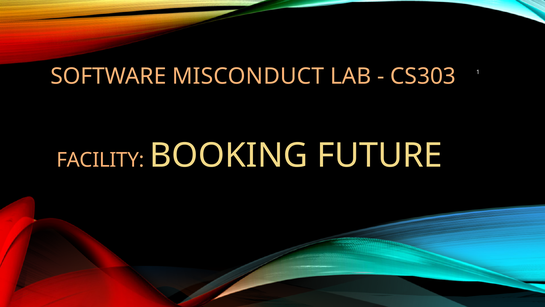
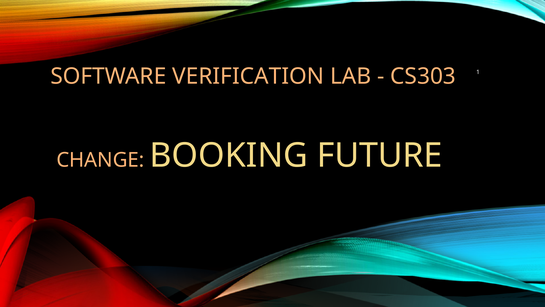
MISCONDUCT: MISCONDUCT -> VERIFICATION (248, 76)
FACILITY: FACILITY -> CHANGE (100, 160)
